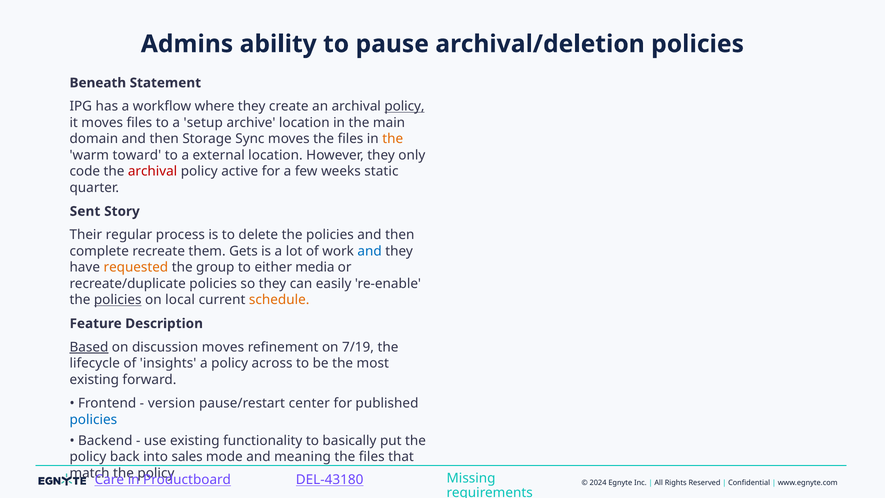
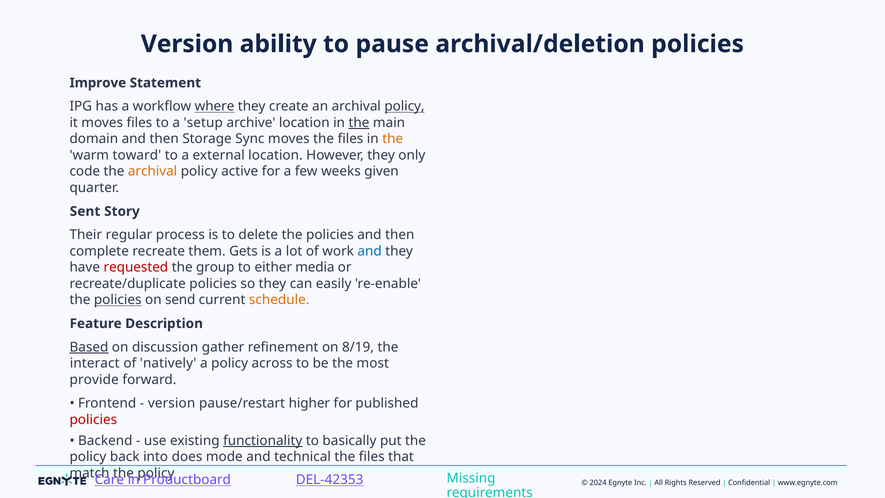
Admins: Admins -> Version (187, 44)
Beneath: Beneath -> Improve (98, 83)
where underline: none -> present (215, 106)
the underline: none -> present (359, 123)
archival colour: red -> orange (153, 171)
static: static -> given (381, 171)
requested colour: orange -> red (136, 267)
local: local -> send (180, 300)
discussion moves: moves -> gather (223, 347)
7/19: 7/19 -> 8/19 (358, 347)
lifecycle: lifecycle -> interact (95, 363)
insights: insights -> natively (168, 363)
existing: existing -> provide (94, 380)
center: center -> higher (309, 403)
policies colour: blue -> red (93, 419)
functionality underline: none -> present (263, 441)
sales: sales -> does (187, 457)
meaning: meaning -> technical (303, 457)
DEL-43180: DEL-43180 -> DEL-42353 (330, 480)
